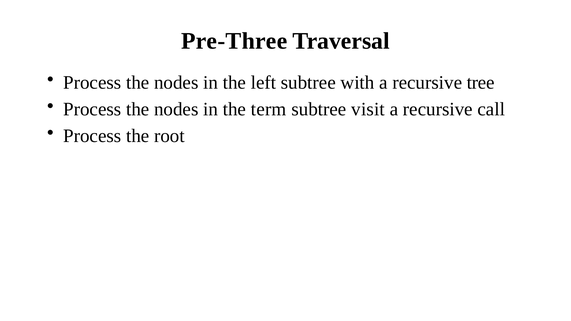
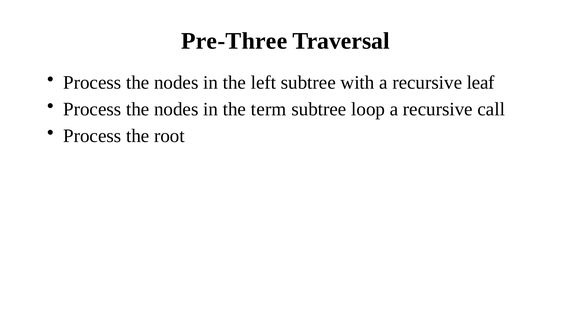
tree: tree -> leaf (481, 83)
visit: visit -> loop (368, 109)
